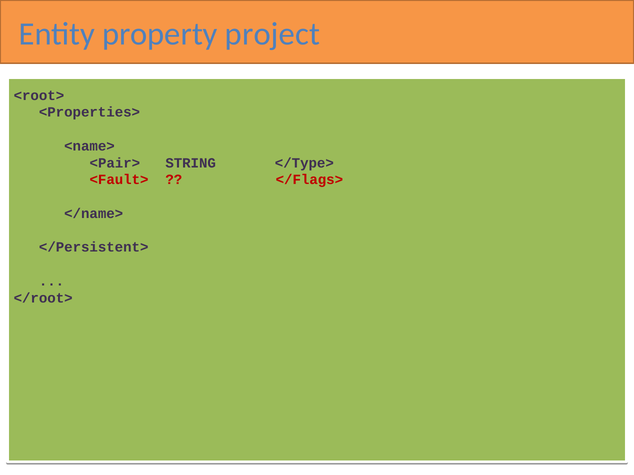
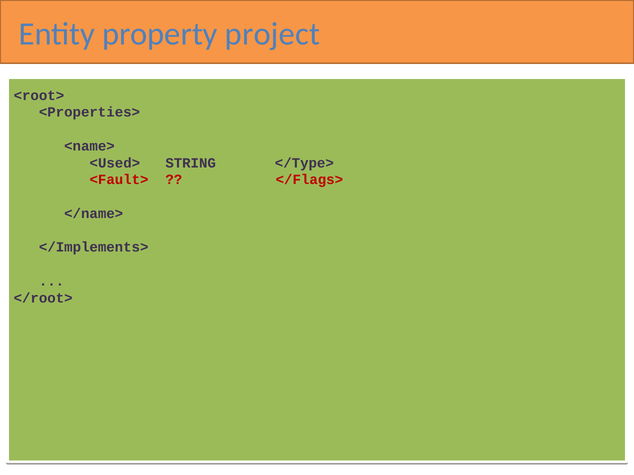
<Pair>: <Pair> -> <Used> (115, 163)
</Persistent>: </Persistent> -> </Implements> (94, 248)
